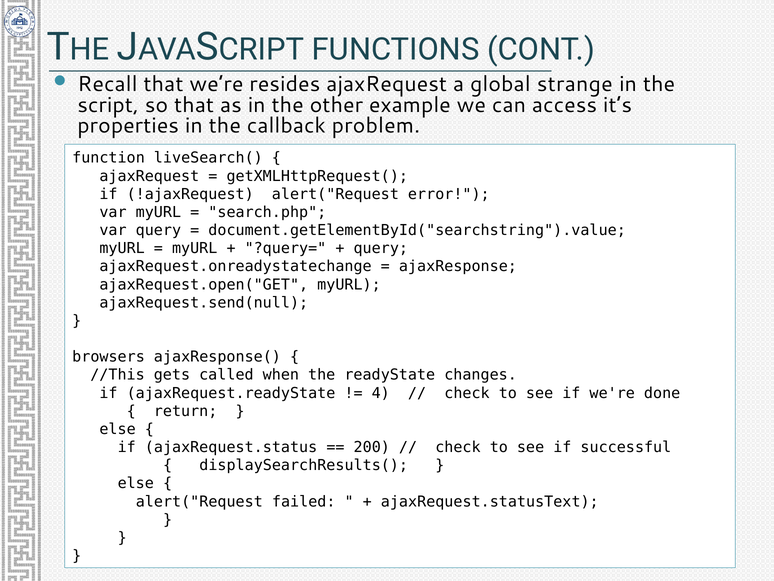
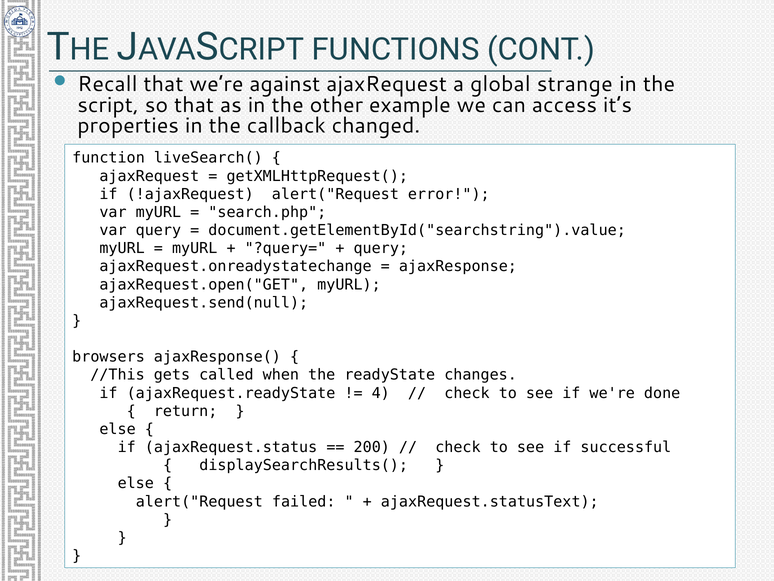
resides: resides -> against (285, 84)
problem: problem -> changed (376, 126)
